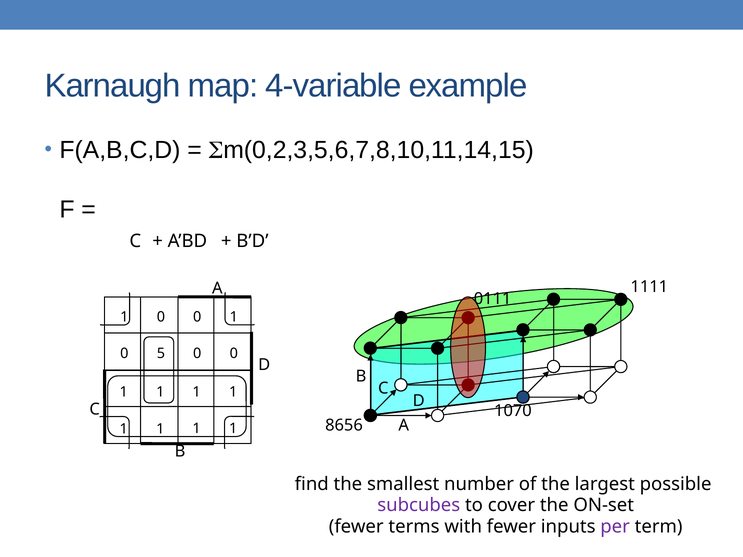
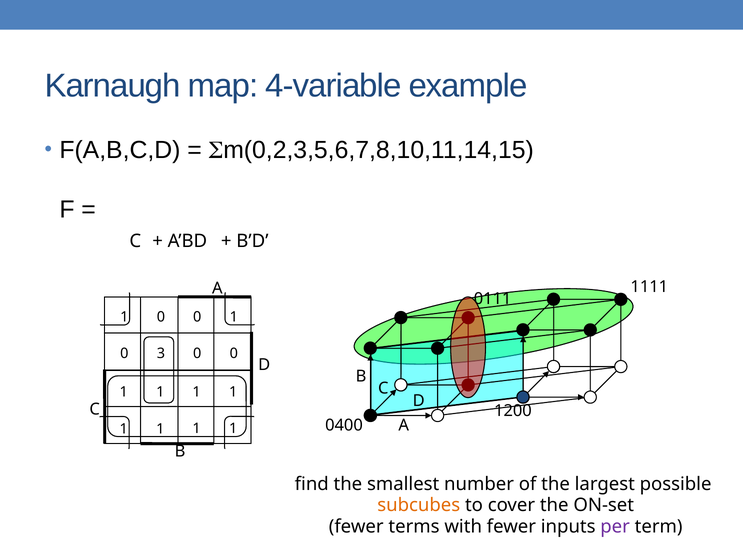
5: 5 -> 3 (161, 354)
1070: 1070 -> 1200 (513, 411)
8656: 8656 -> 0400 (344, 425)
subcubes colour: purple -> orange (419, 506)
